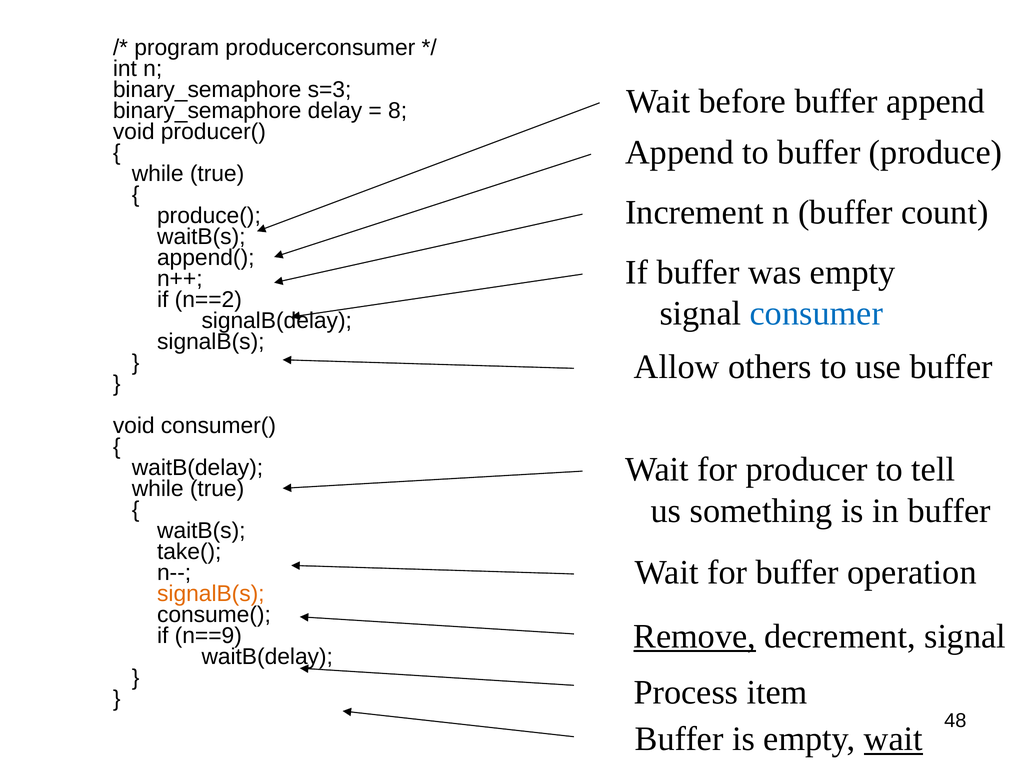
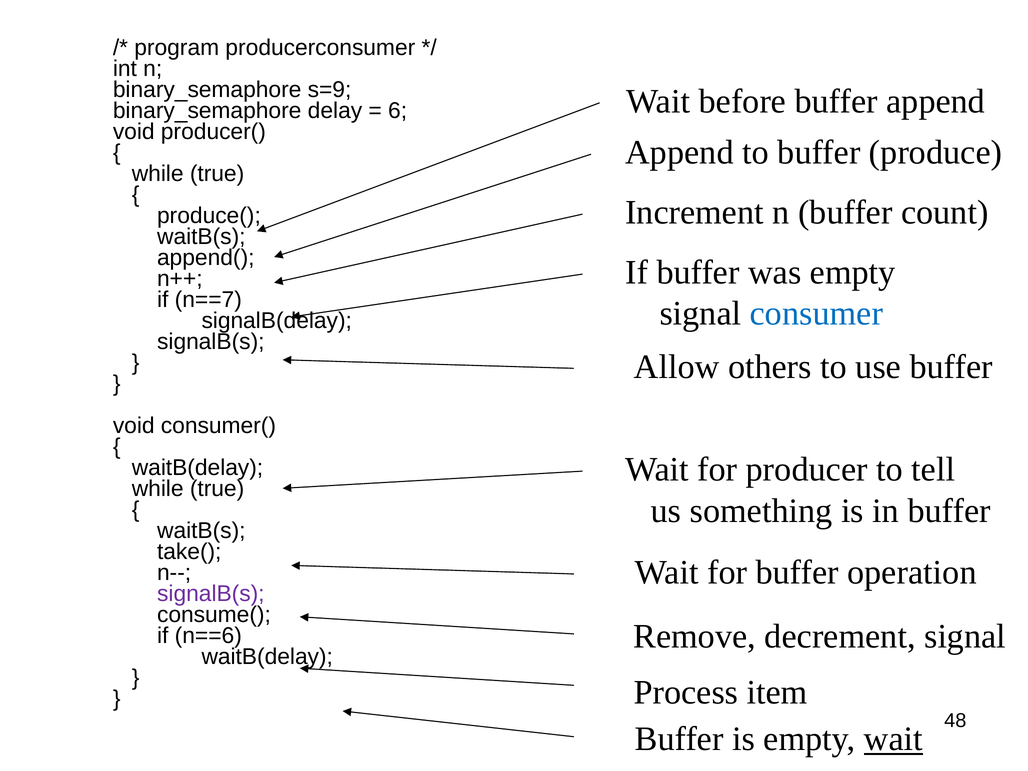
s=3: s=3 -> s=9 (330, 89)
8: 8 -> 6 (398, 110)
n==2: n==2 -> n==7 (208, 300)
signalB(s colour: orange -> purple (211, 594)
Remove underline: present -> none (695, 636)
n==9: n==9 -> n==6 (208, 636)
